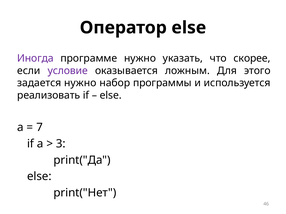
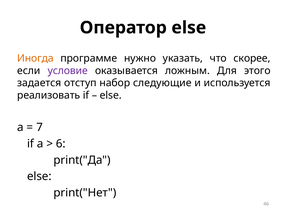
Иногда colour: purple -> orange (35, 58)
задается нужно: нужно -> отступ (80, 83)
программы: программы -> следующие (162, 83)
3: 3 -> 6 (61, 144)
